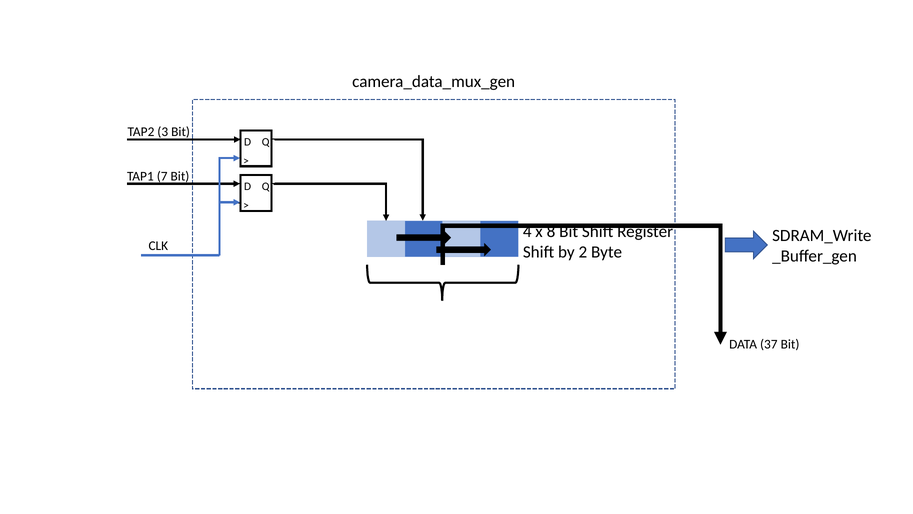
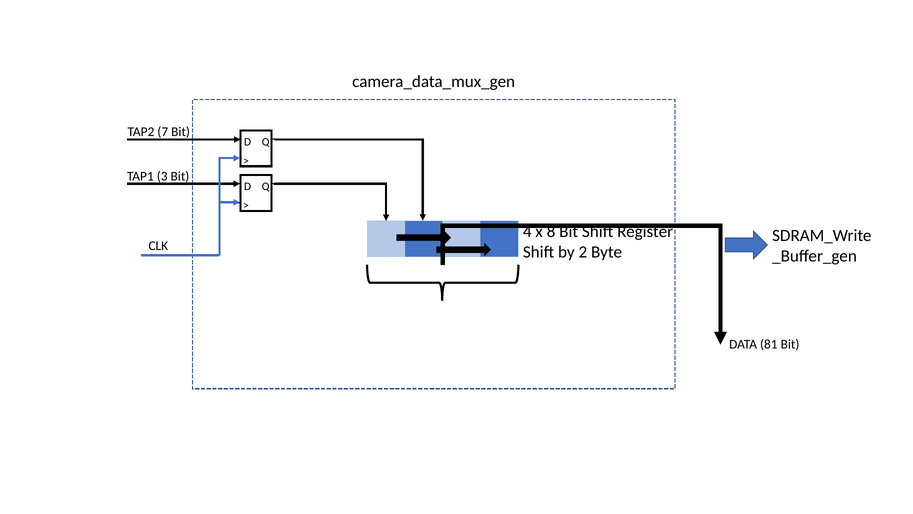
3: 3 -> 7 (163, 132)
7: 7 -> 3 (162, 176)
37: 37 -> 81 (769, 344)
